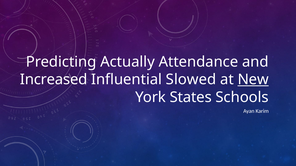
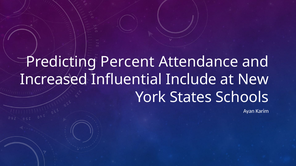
Actually: Actually -> Percent (127, 62)
Slowed: Slowed -> Include (191, 80)
New underline: present -> none (253, 80)
